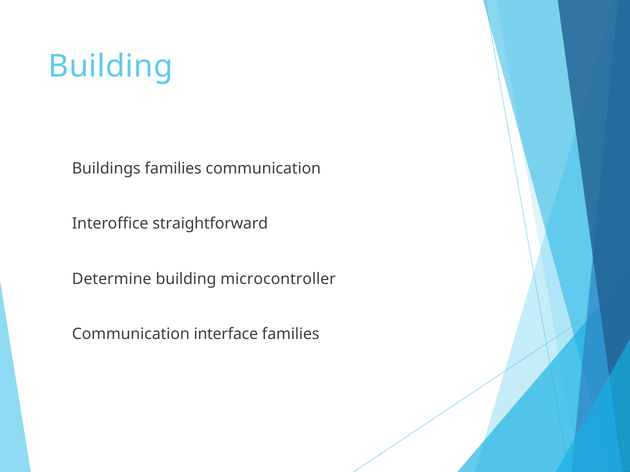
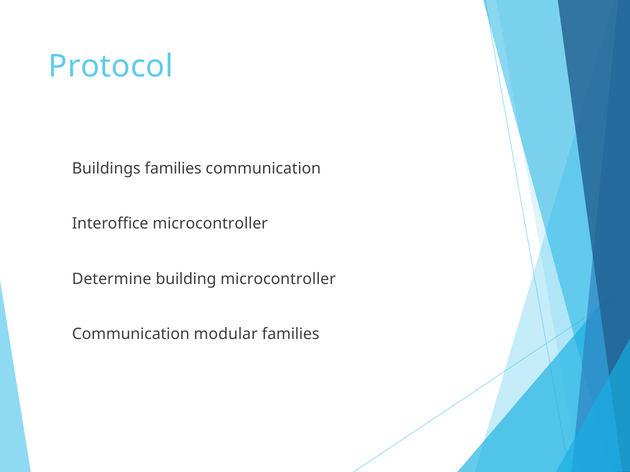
Building: Building -> Protocol (111, 66)
Interoffice straightforward: straightforward -> microcontroller (210, 224)
interface: interface -> modular (226, 335)
